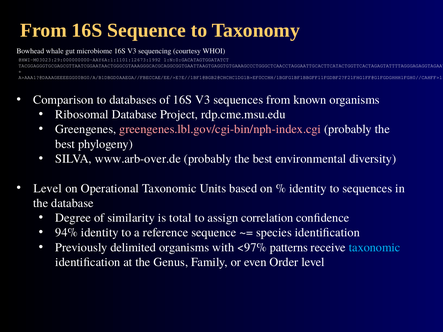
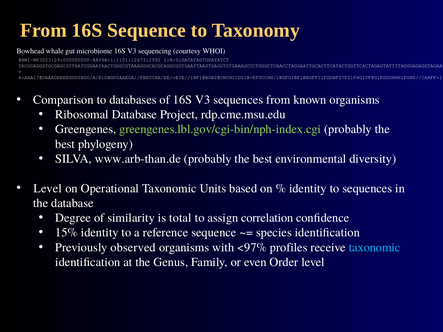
greengenes.lbl.gov/cgi-bin/nph-index.cgi colour: pink -> light green (220, 129)
www.arb-over.de: www.arb-over.de -> www.arb-than.de (138, 159)
94%: 94% -> 15% (67, 233)
delimited: delimited -> observed (133, 248)
patterns: patterns -> profiles (289, 248)
